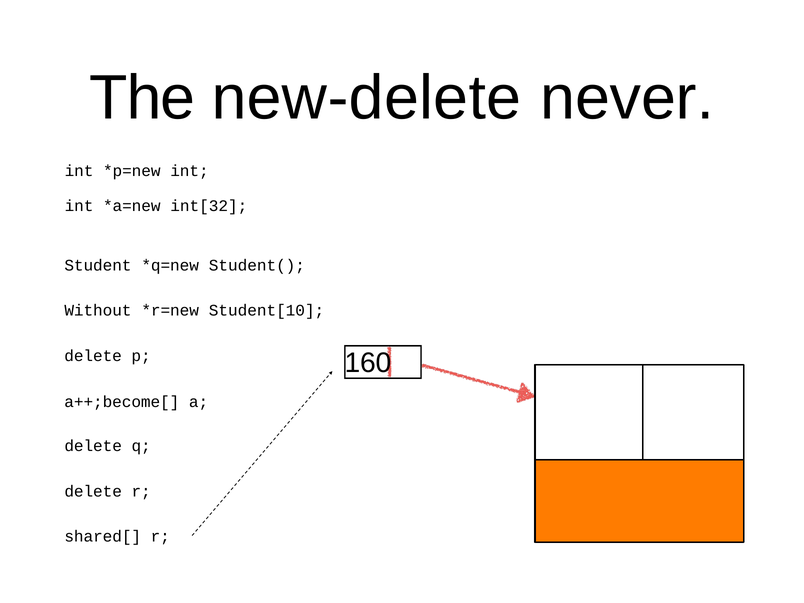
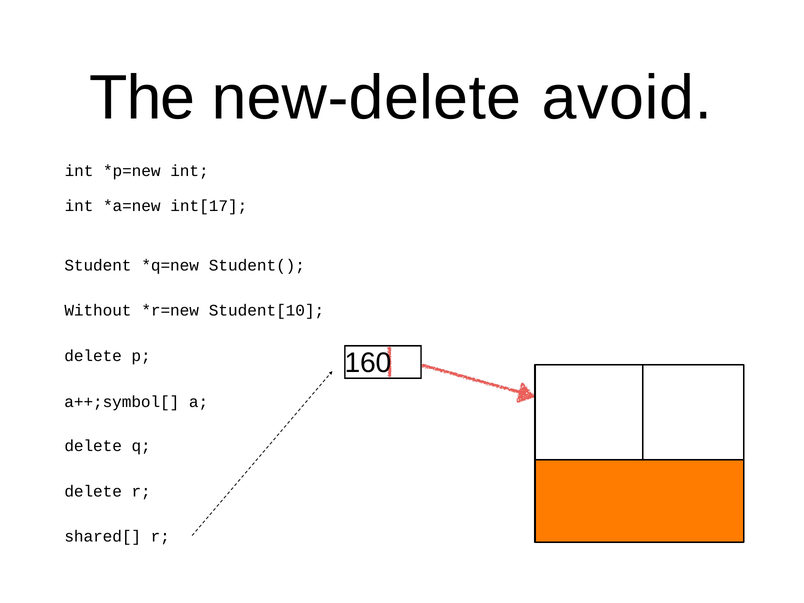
never: never -> avoid (627, 98)
int[32: int[32 -> int[17 (209, 206)
a++;become[: a++;become[ -> a++;symbol[ (122, 402)
